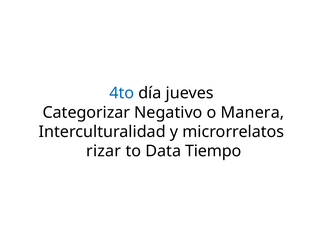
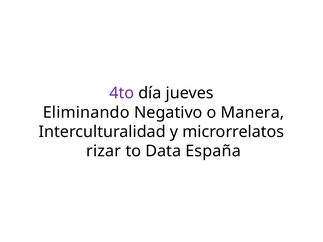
4to colour: blue -> purple (122, 93)
Categorizar: Categorizar -> Eliminando (86, 113)
Tiempo: Tiempo -> España (213, 151)
